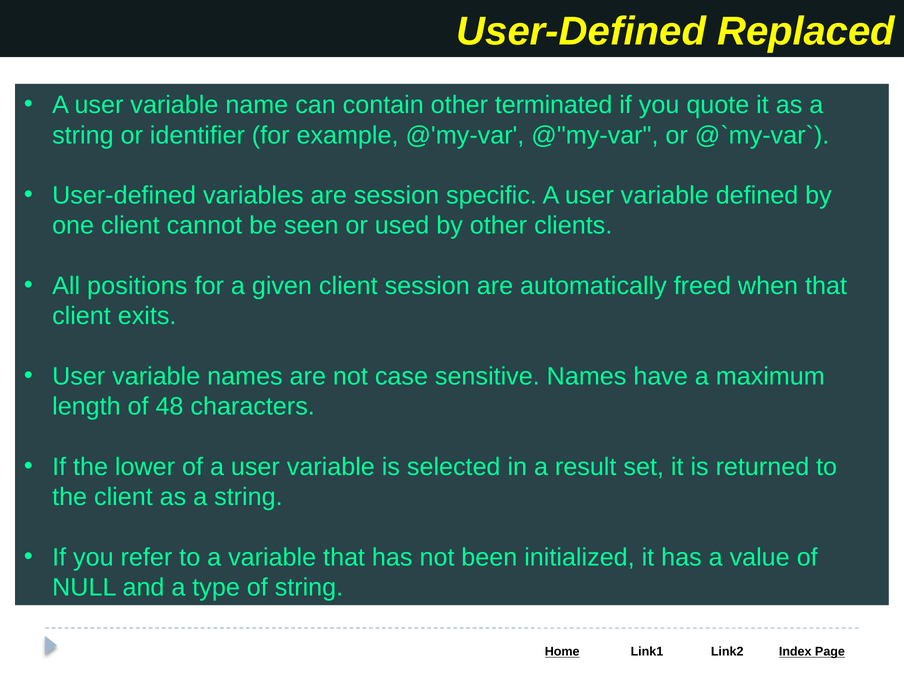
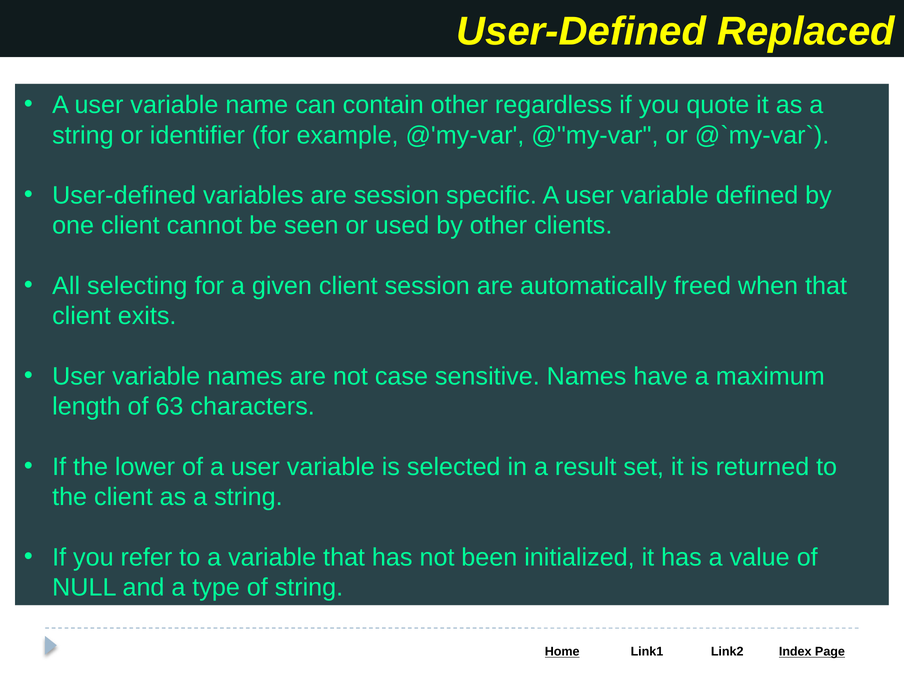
terminated: terminated -> regardless (554, 105)
positions: positions -> selecting (137, 286)
48: 48 -> 63 (170, 407)
